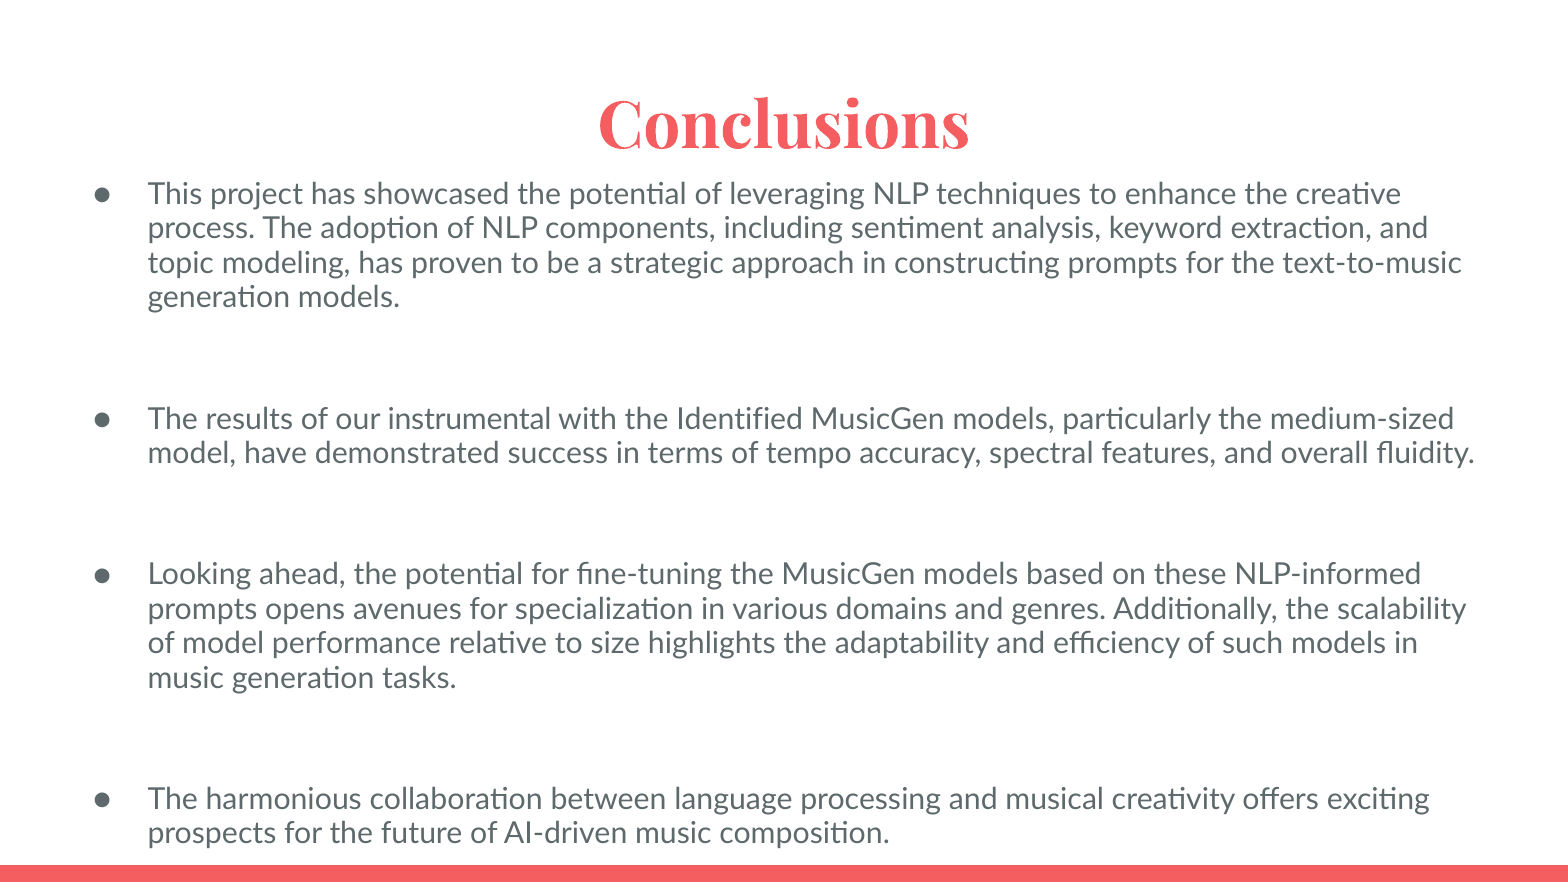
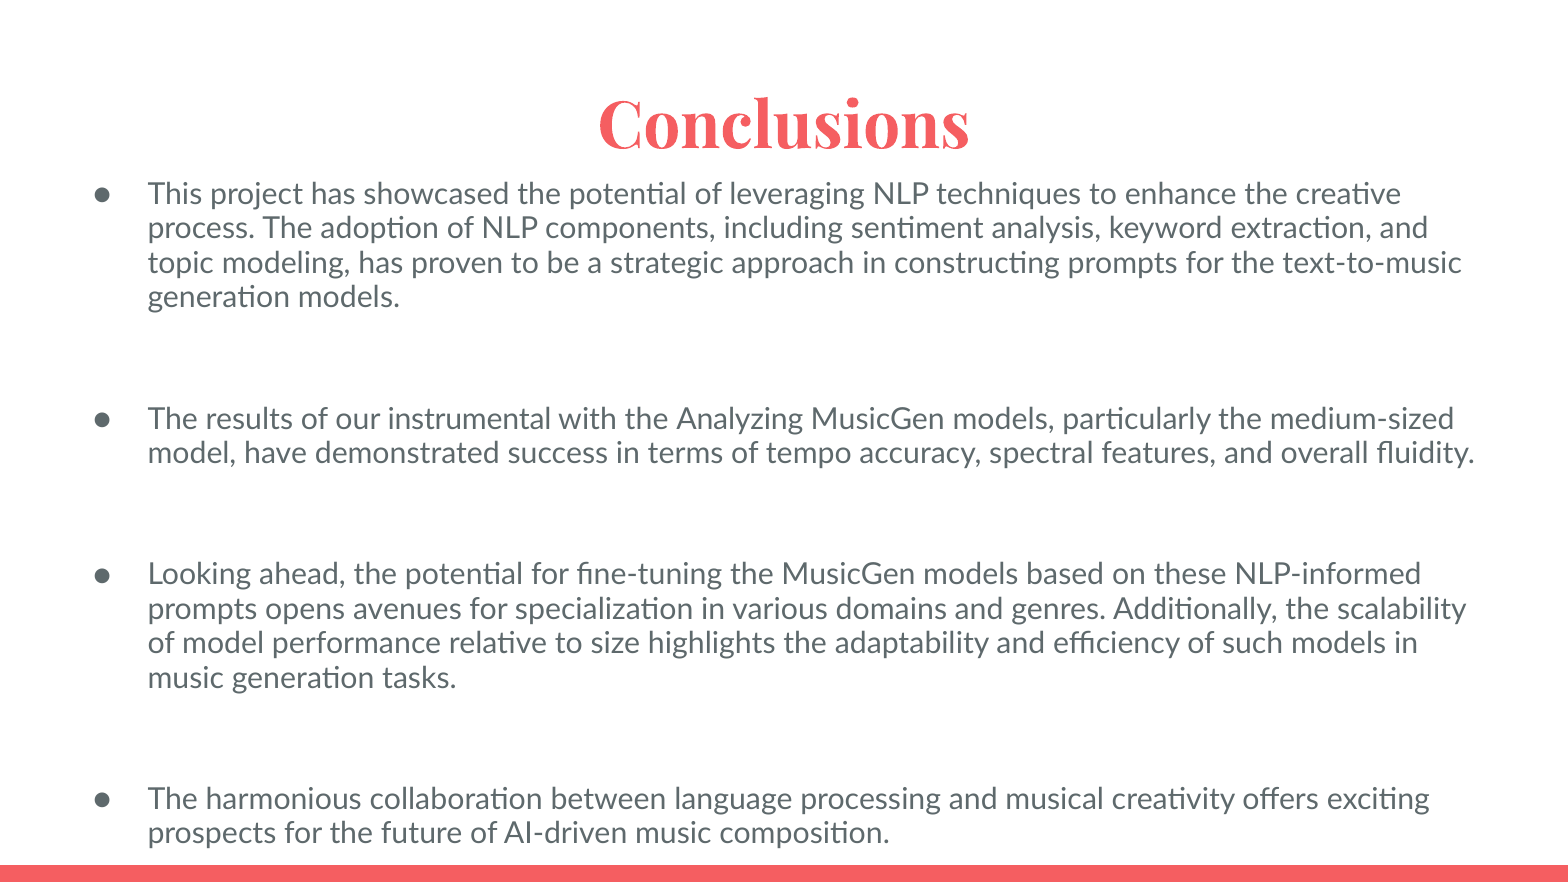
Identified: Identified -> Analyzing (740, 419)
